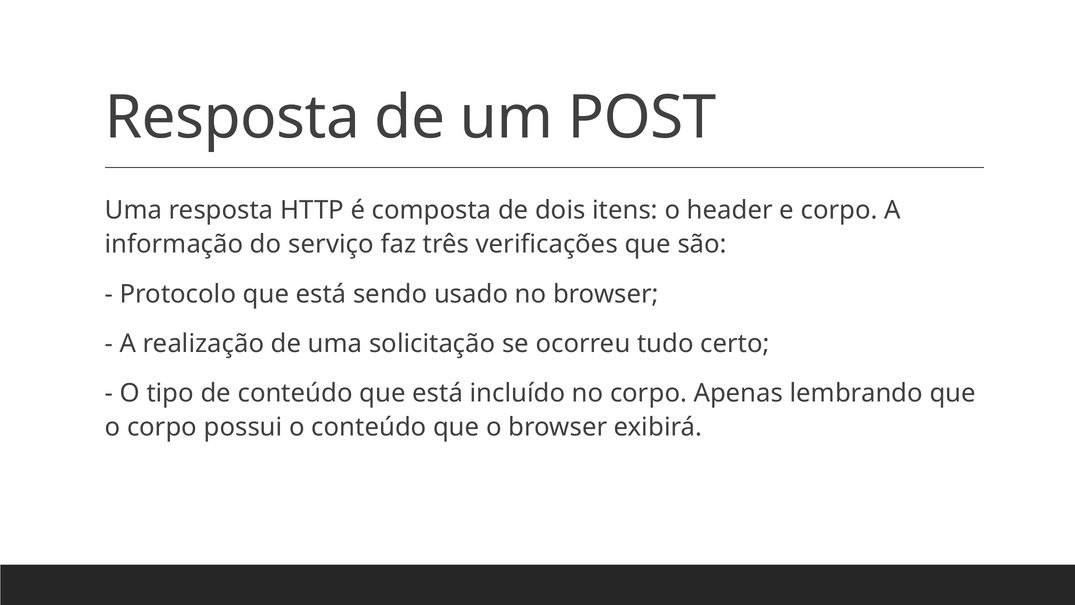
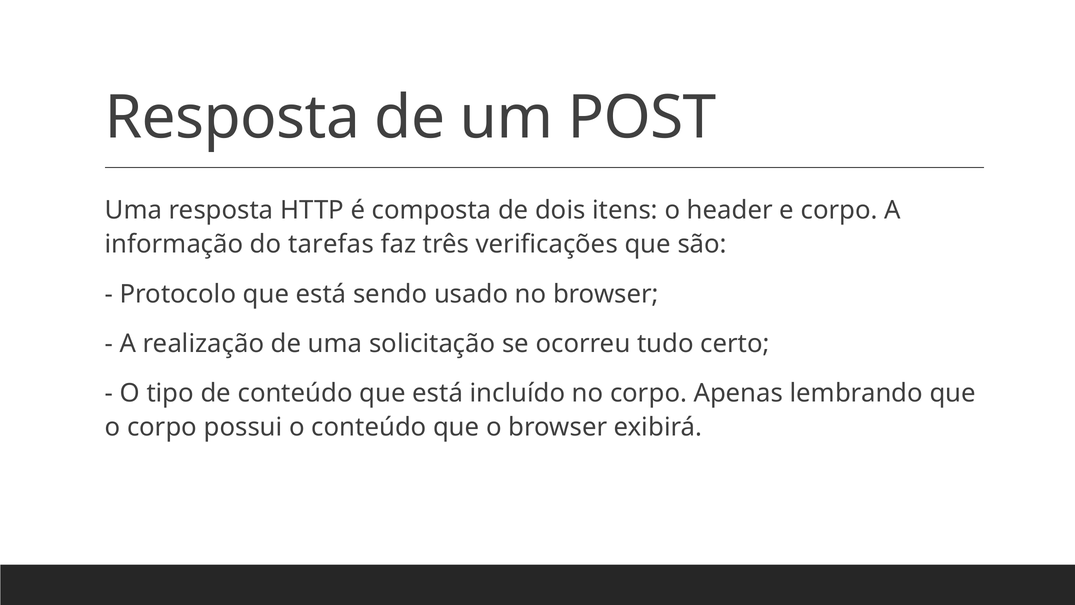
serviço: serviço -> tarefas (331, 244)
